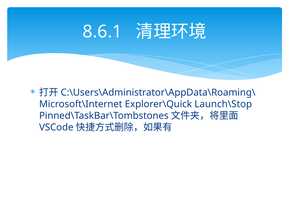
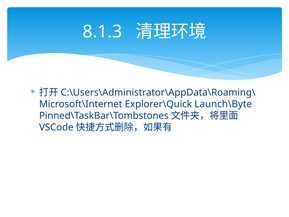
8.6.1: 8.6.1 -> 8.1.3 (102, 32)
Launch\Stop: Launch\Stop -> Launch\Byte (223, 104)
